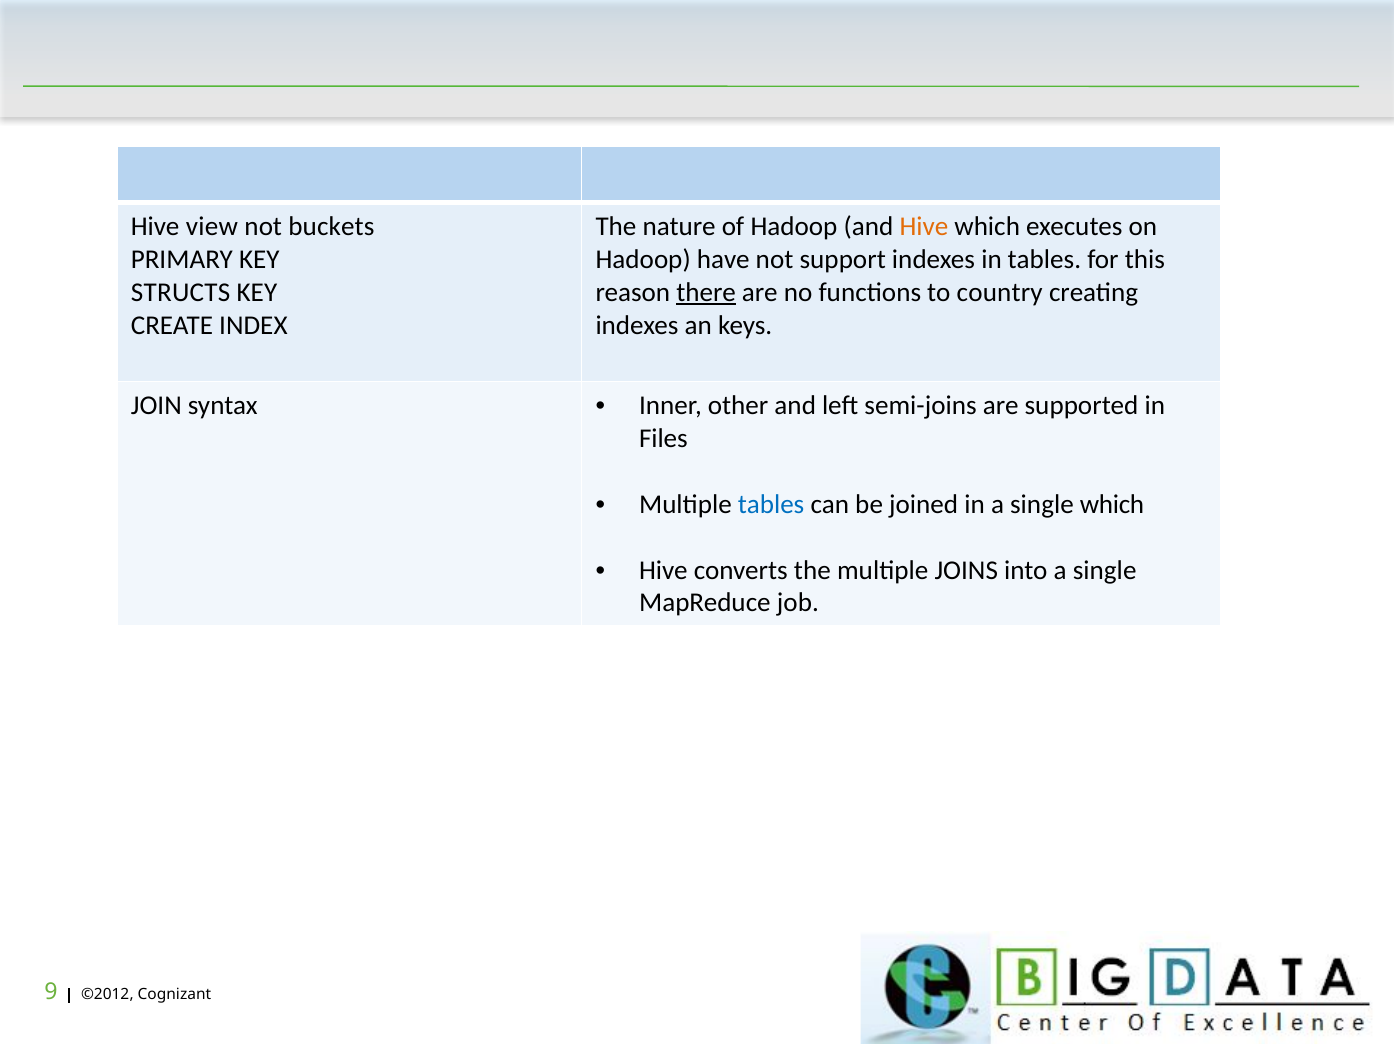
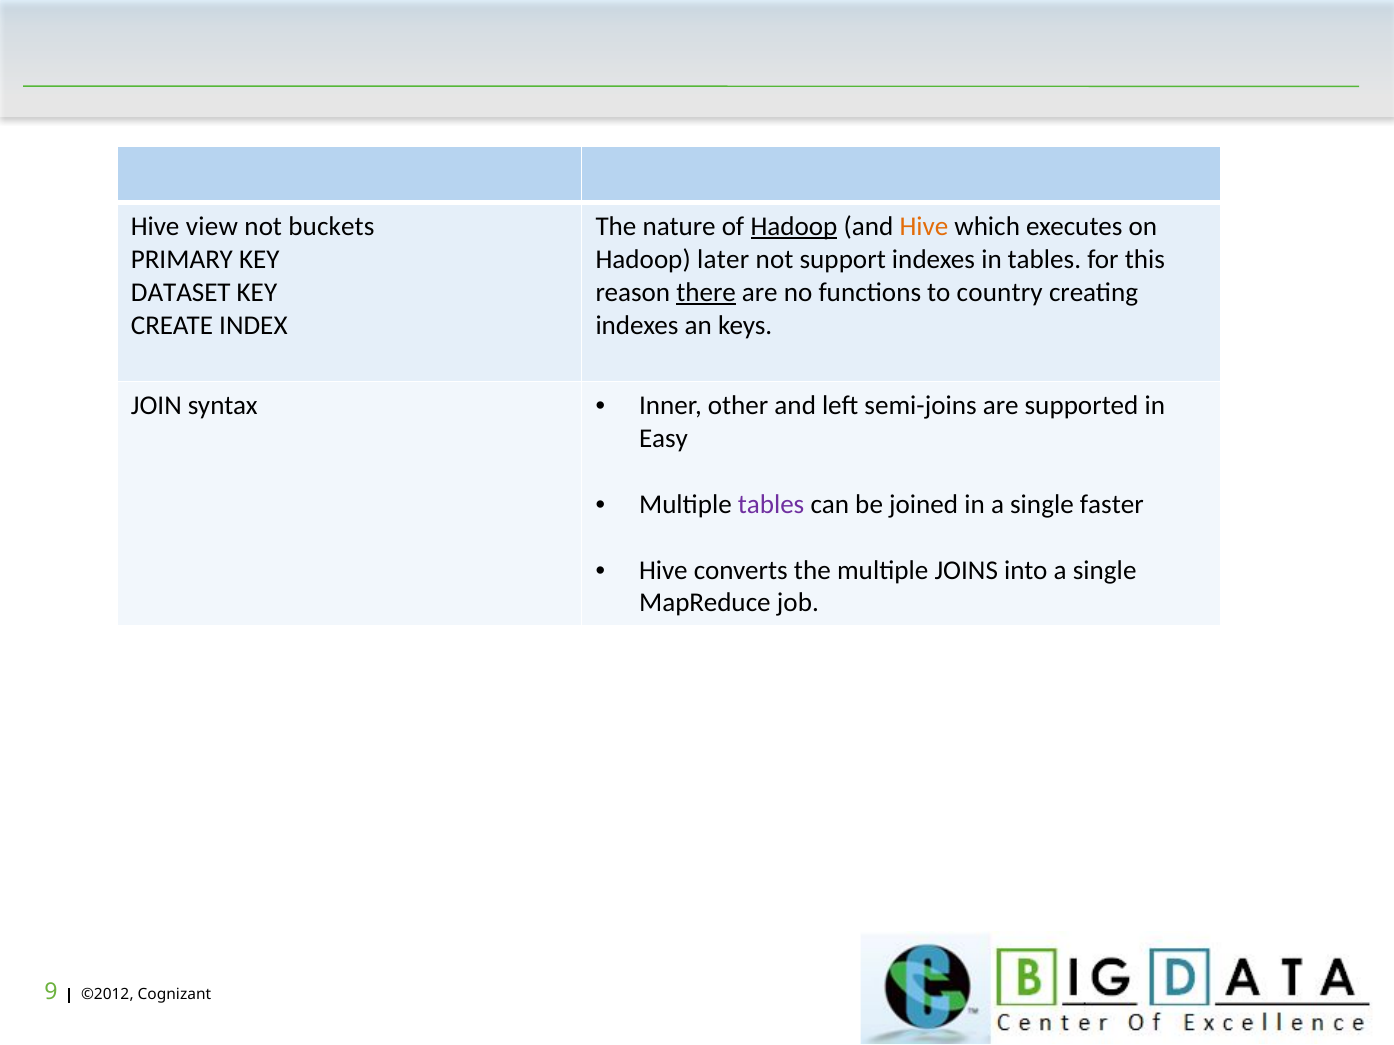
Hadoop underline: none -> present (794, 226)
have: have -> later (723, 259)
STRUCTS: STRUCTS -> DATASET (181, 292)
Files: Files -> Easy (663, 438)
tables colour: blue -> purple (771, 504)
single which: which -> faster (1112, 504)
